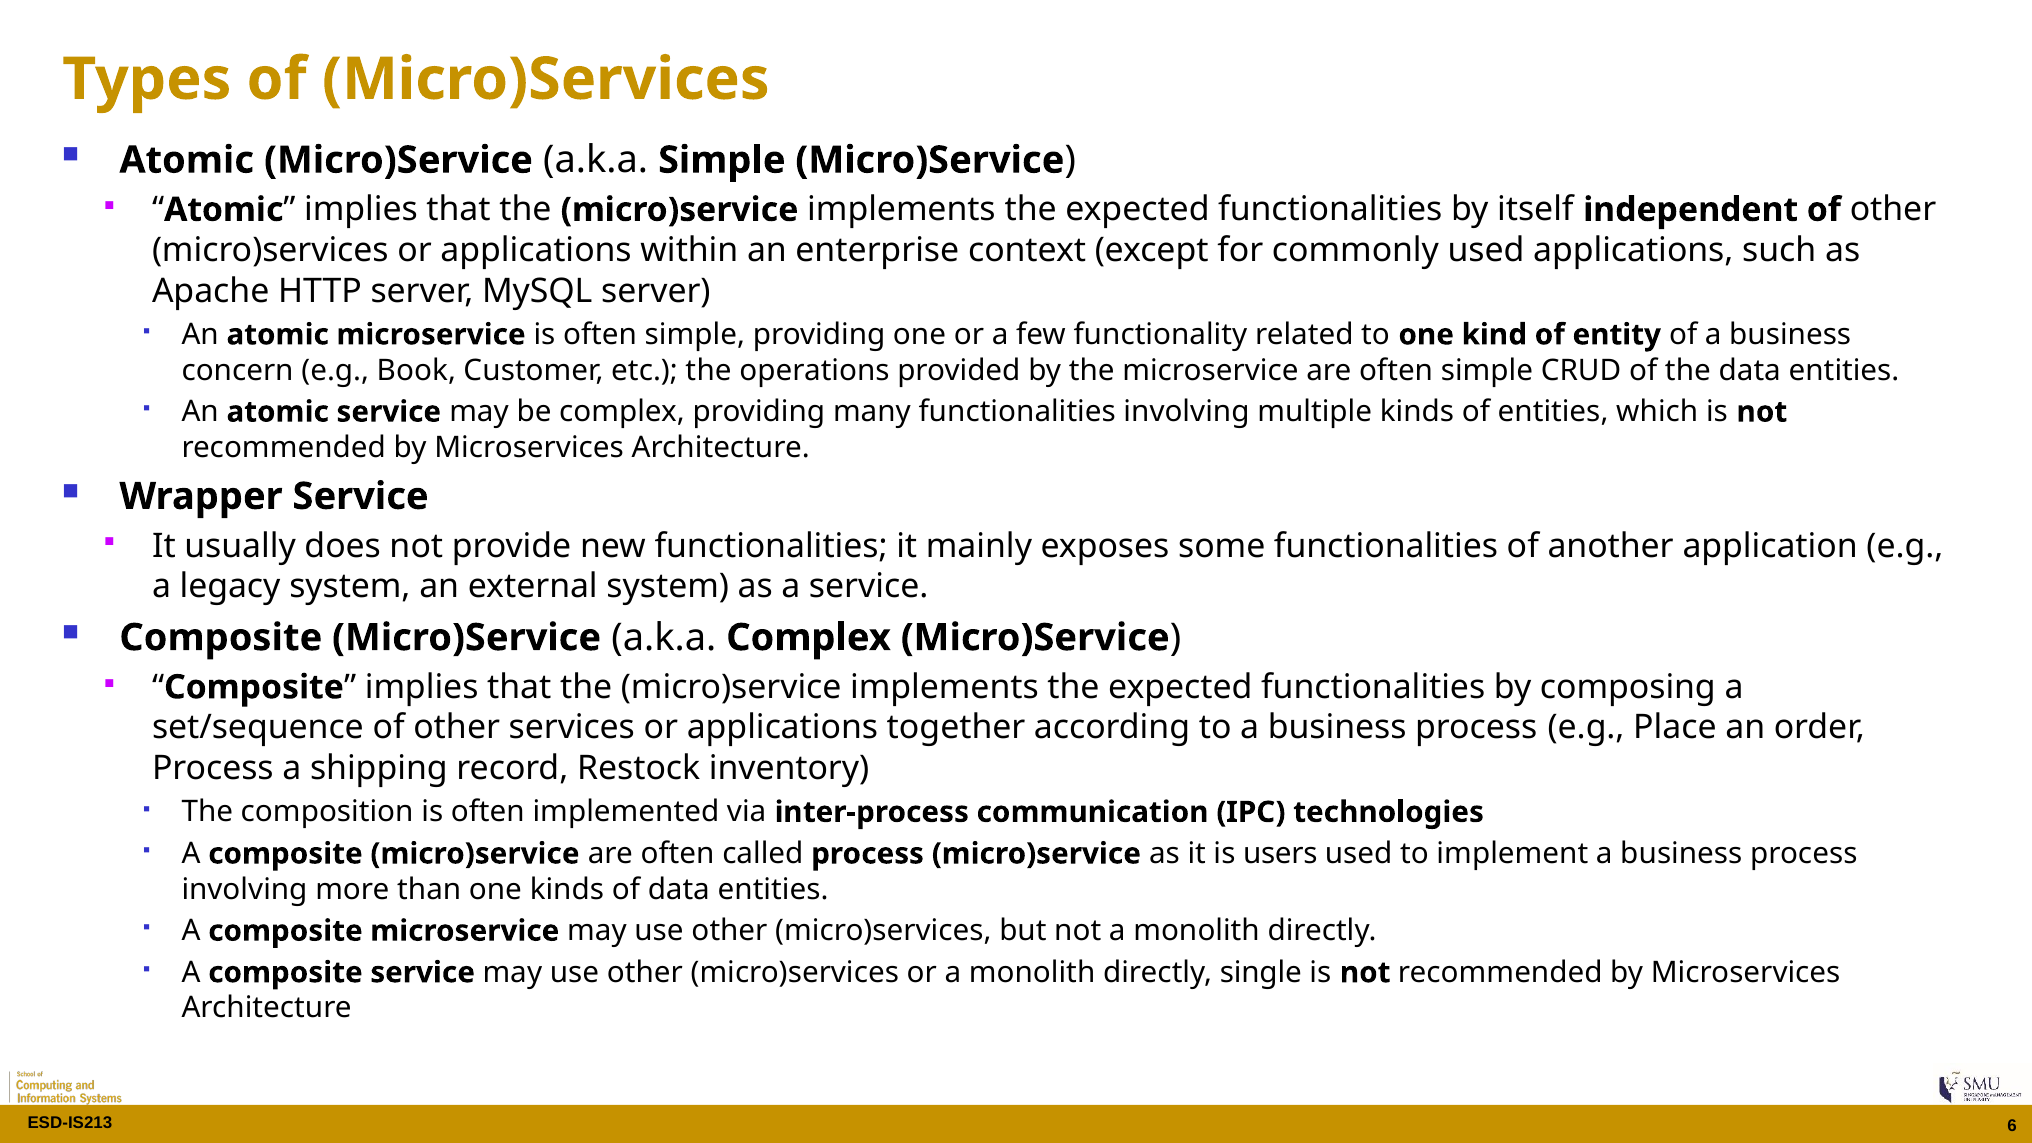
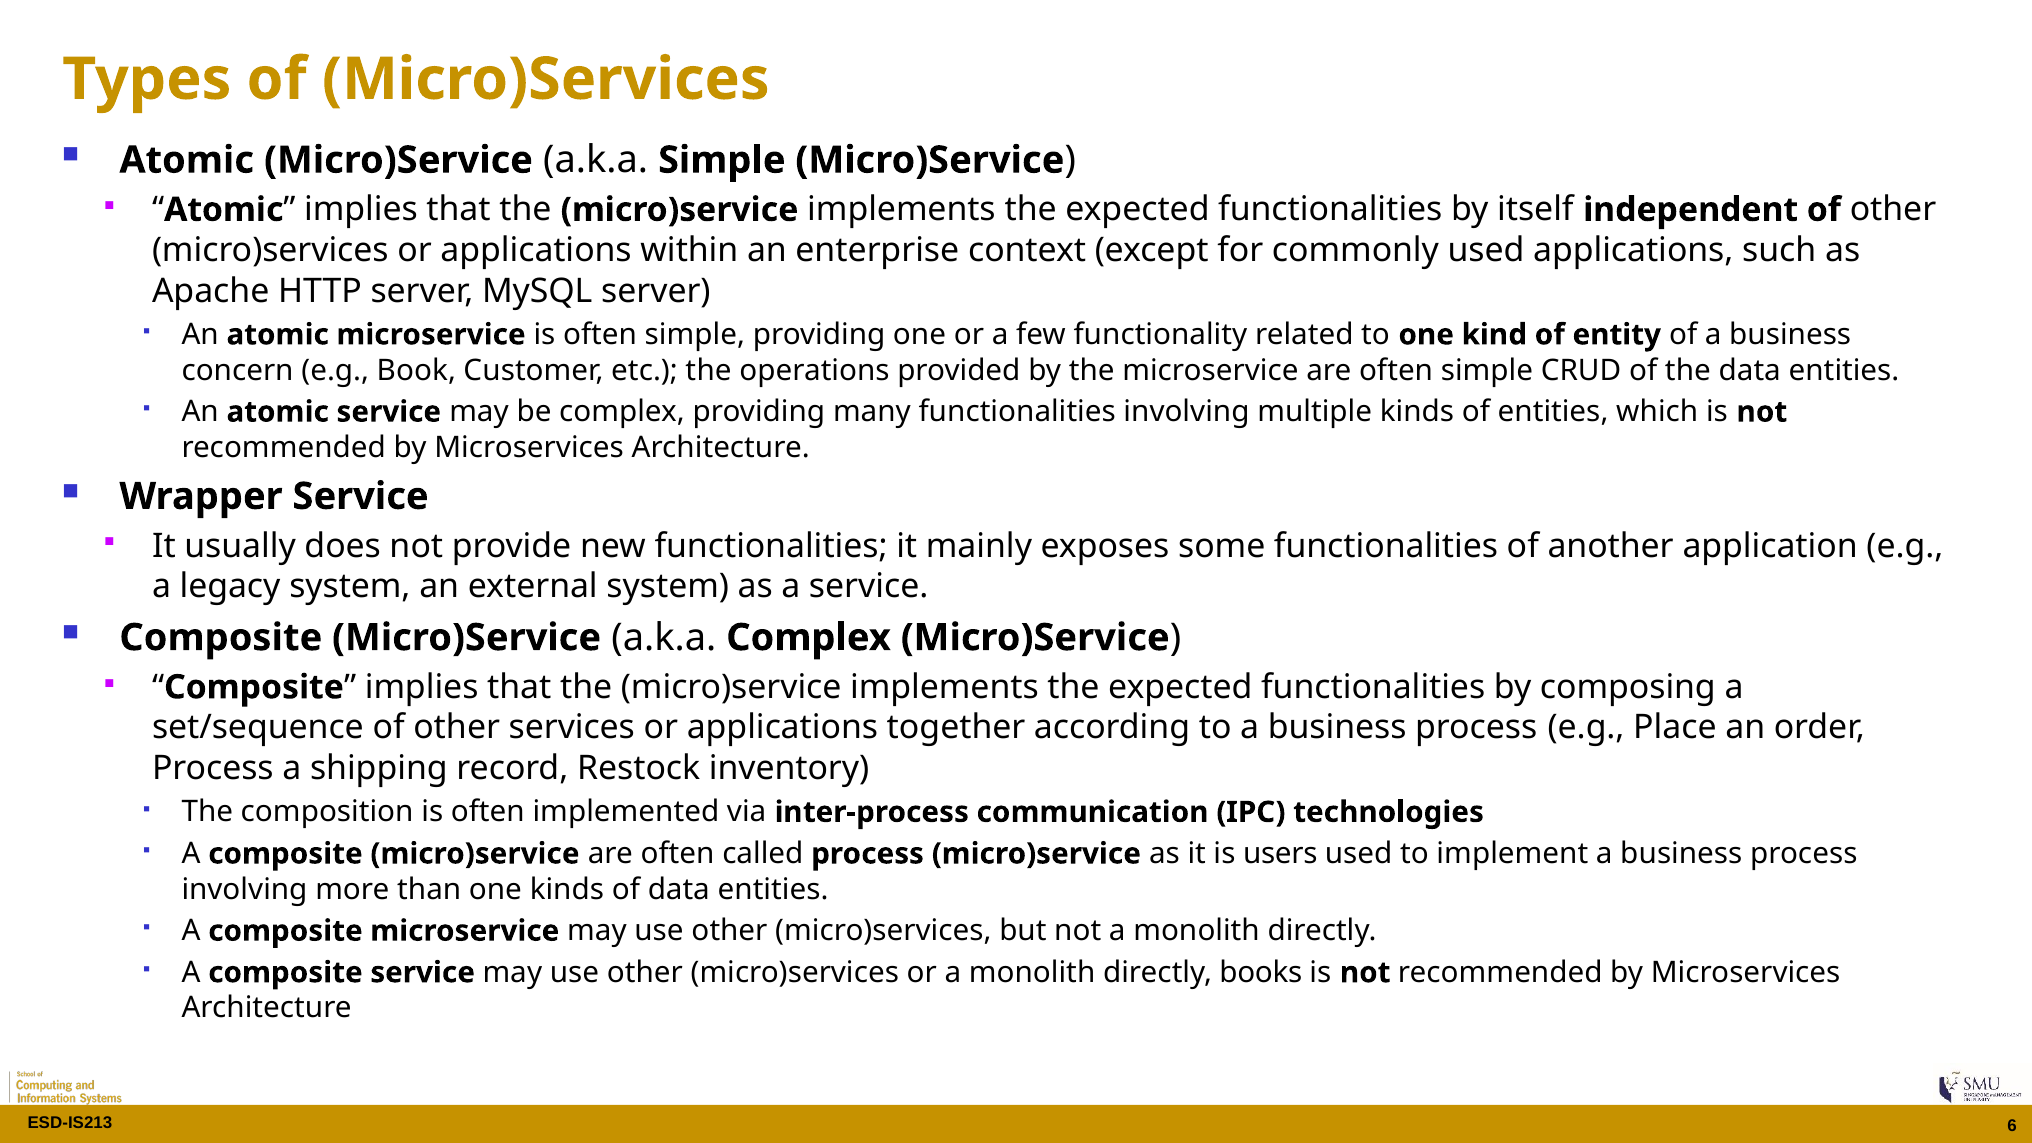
single: single -> books (1261, 973)
